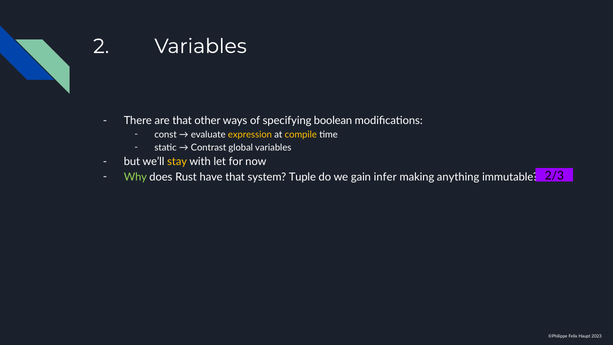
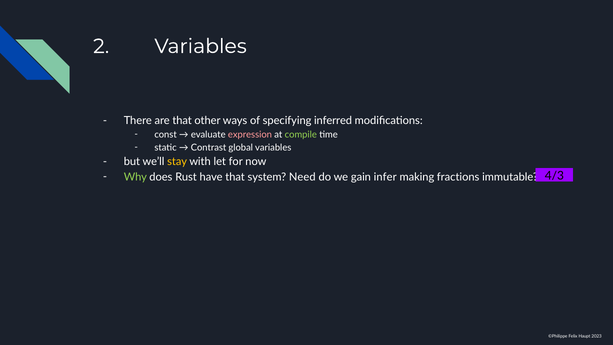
boolean: boolean -> inferred (333, 121)
expression colour: yellow -> pink (250, 134)
compile colour: yellow -> light green (301, 134)
2/3: 2/3 -> 4/3 (554, 176)
Tuple: Tuple -> Need (302, 177)
anything: anything -> fractions (458, 177)
